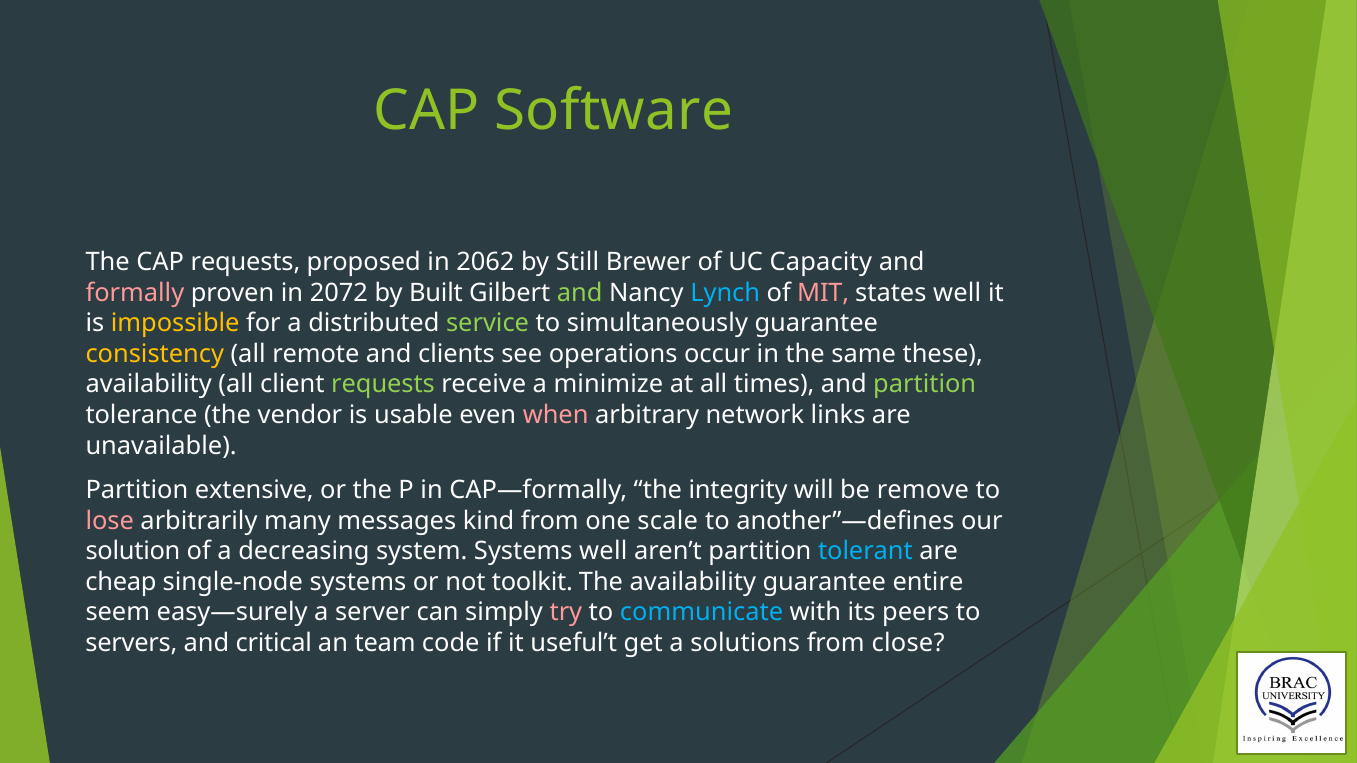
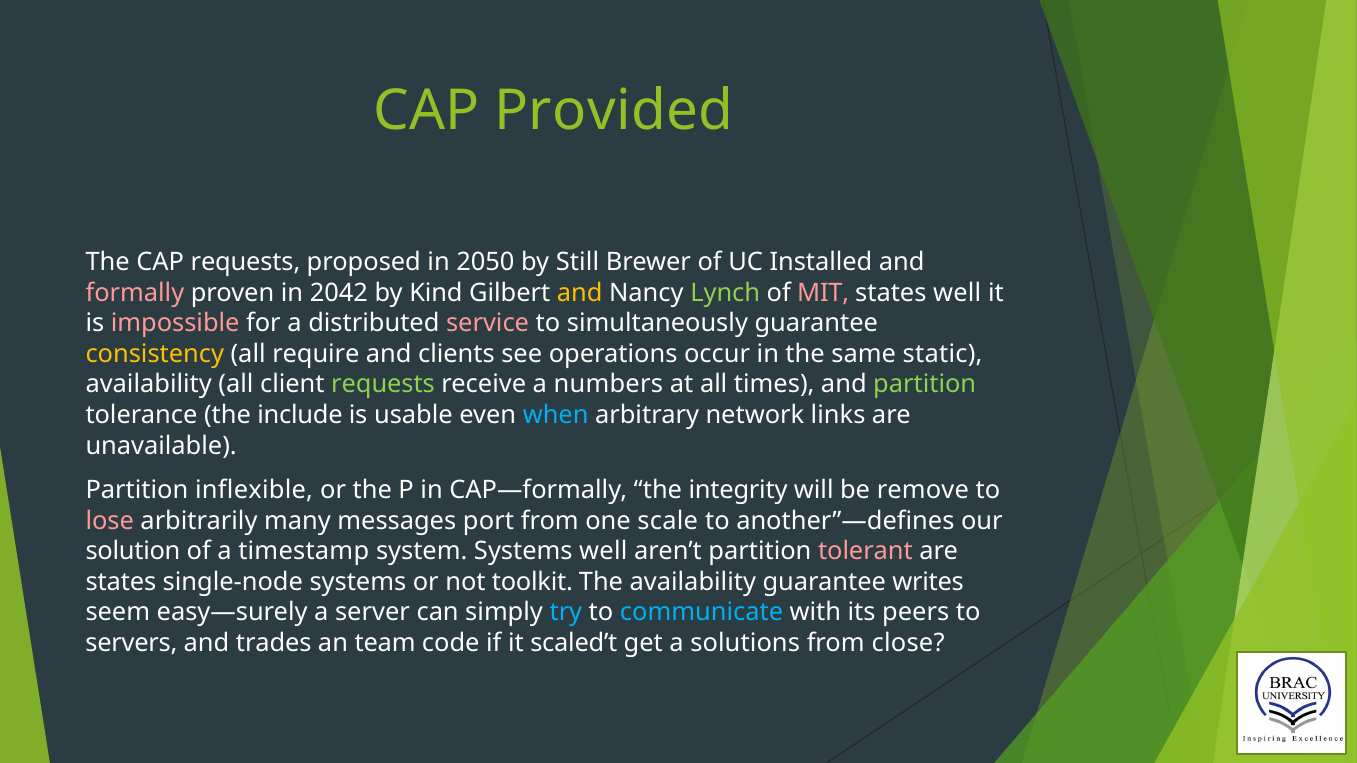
Software: Software -> Provided (614, 111)
2062: 2062 -> 2050 (485, 263)
Capacity: Capacity -> Installed (821, 263)
2072: 2072 -> 2042 (339, 293)
Built: Built -> Kind (436, 293)
and colour: light green -> yellow (580, 293)
Lynch colour: light blue -> light green (725, 293)
impossible colour: yellow -> pink (175, 324)
service colour: light green -> pink (488, 324)
remote: remote -> require (316, 354)
these: these -> static (943, 354)
minimize: minimize -> numbers (608, 385)
vendor: vendor -> include (300, 415)
when colour: pink -> light blue (556, 415)
extensive: extensive -> inflexible (254, 490)
kind: kind -> port (489, 521)
decreasing: decreasing -> timestamp (304, 552)
tolerant colour: light blue -> pink (865, 552)
cheap: cheap -> states (121, 582)
entire: entire -> writes (928, 582)
try colour: pink -> light blue (566, 613)
critical: critical -> trades (274, 643)
useful’t: useful’t -> scaled’t (574, 643)
